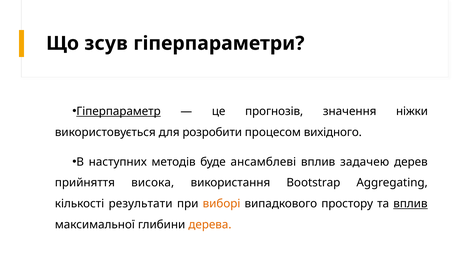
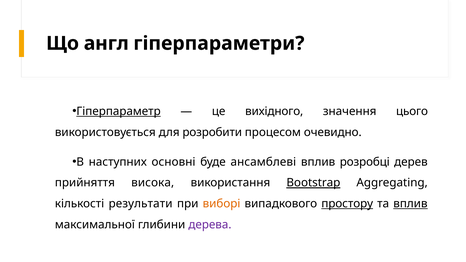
зсув: зсув -> англ (106, 43)
прогнозів: прогнозів -> вихідного (274, 111)
ніжки: ніжки -> цього (412, 111)
вихідного: вихідного -> очевидно (333, 132)
методів: методів -> основні (174, 162)
задачею: задачею -> розробці (365, 162)
Bootstrap underline: none -> present (313, 183)
простору underline: none -> present (347, 204)
дерева colour: orange -> purple (210, 225)
